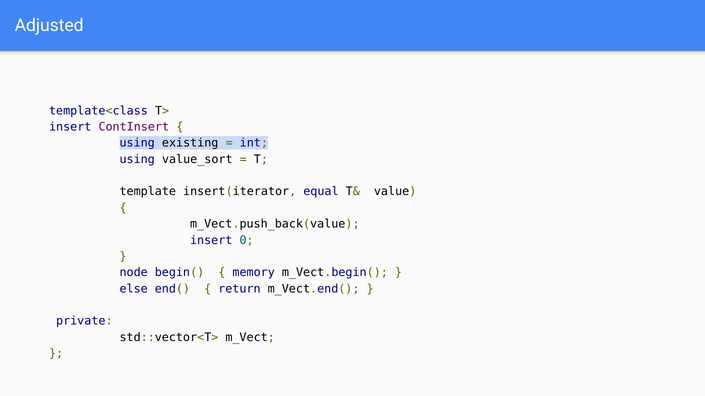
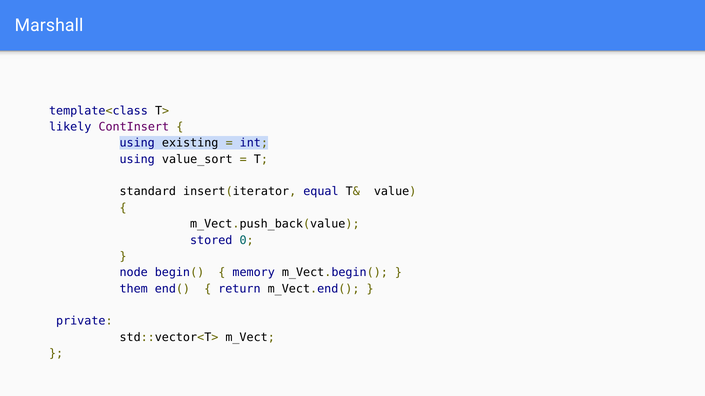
Adjusted: Adjusted -> Marshall (49, 26)
insert: insert -> likely (70, 127)
template: template -> standard (148, 192)
insert: insert -> stored (211, 241)
else: else -> them (134, 289)
